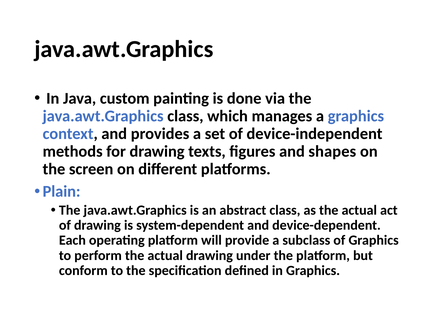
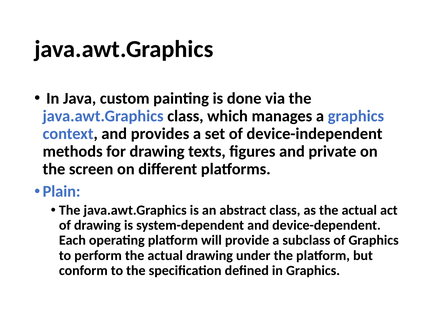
shapes: shapes -> private (332, 151)
